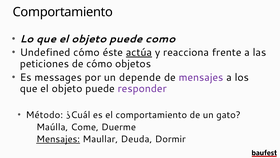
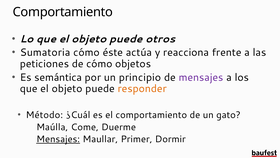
como: como -> otros (160, 39)
Undefined: Undefined -> Sumatoria (45, 52)
actúa underline: present -> none (139, 52)
messages: messages -> semántica (58, 77)
depende: depende -> principio (140, 77)
responder colour: purple -> orange (142, 88)
Deuda: Deuda -> Primer (136, 139)
